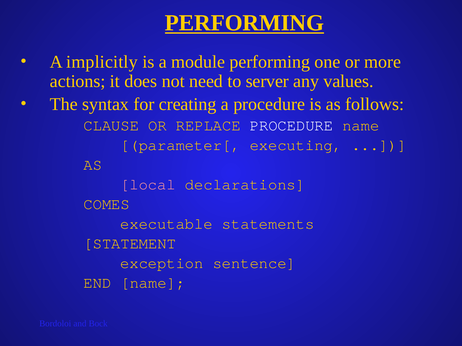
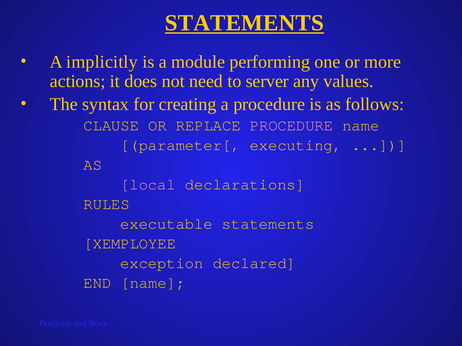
PERFORMING: PERFORMING -> STATEMENTS (244, 23)
PROCEDURE colour: white -> pink (292, 125)
COMES: COMES -> RULES (107, 204)
STATEMENT: STATEMENT -> XEMPLOYEE (130, 244)
sentence: sentence -> declared (254, 263)
